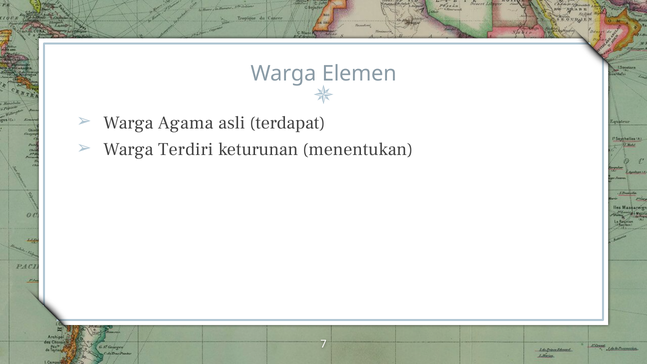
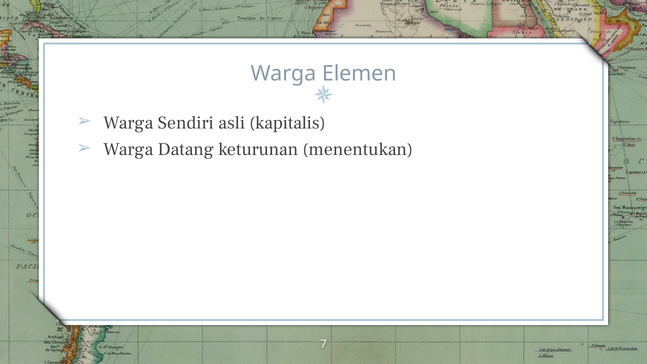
Agama: Agama -> Sendiri (186, 123)
terdapat: terdapat -> kapitalis (287, 123)
Terdiri: Terdiri -> Datang (186, 150)
